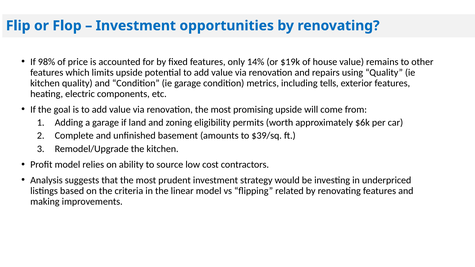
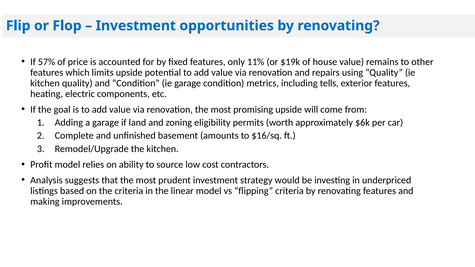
98%: 98% -> 57% (47, 62)
14%: 14% -> 11% (256, 62)
$39/sq: $39/sq -> $16/sq (267, 136)
flipping related: related -> criteria (289, 191)
